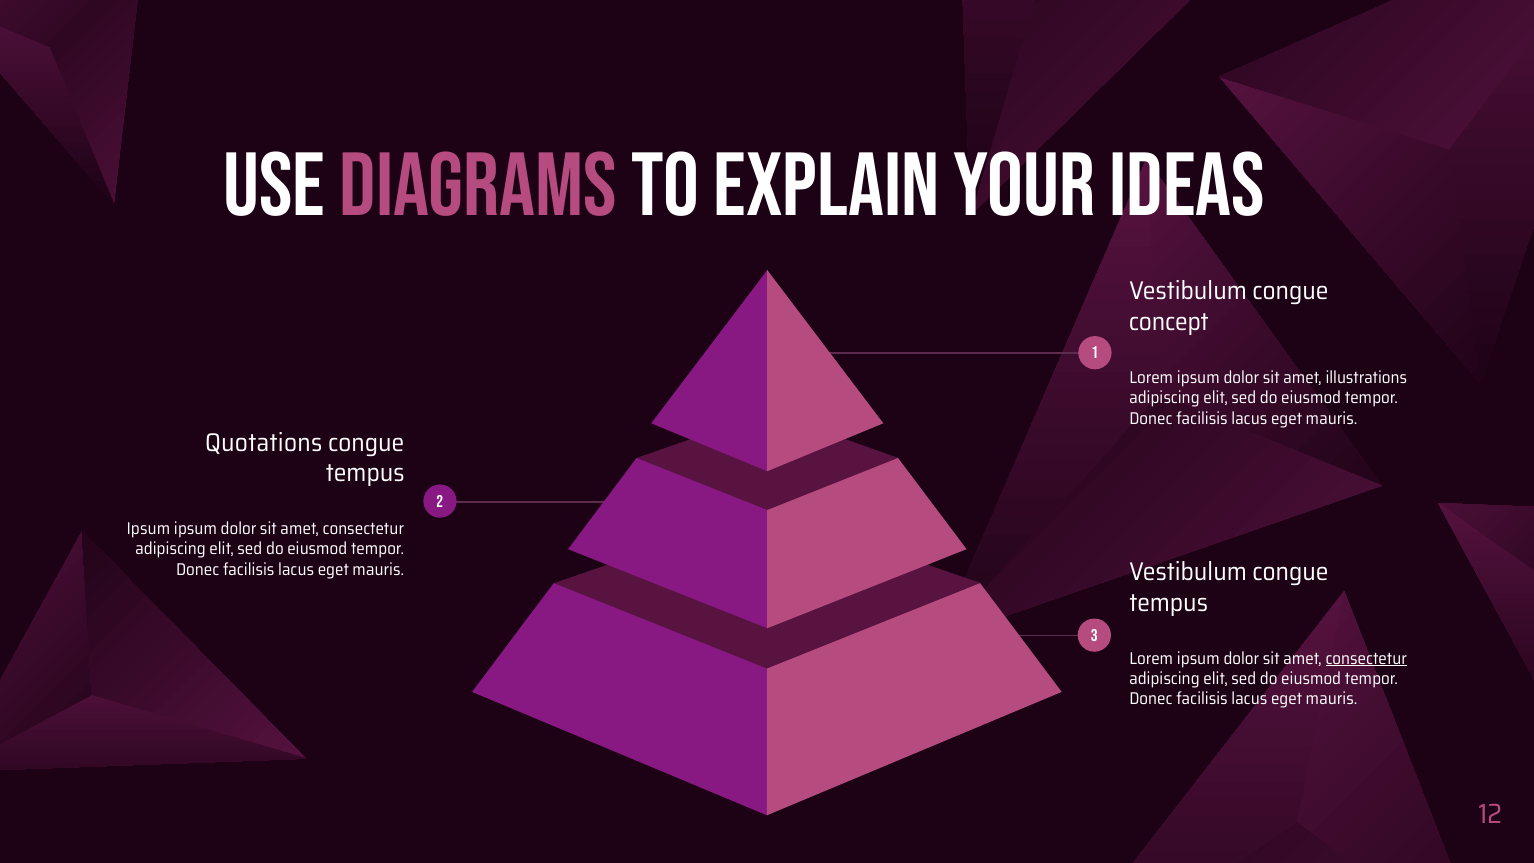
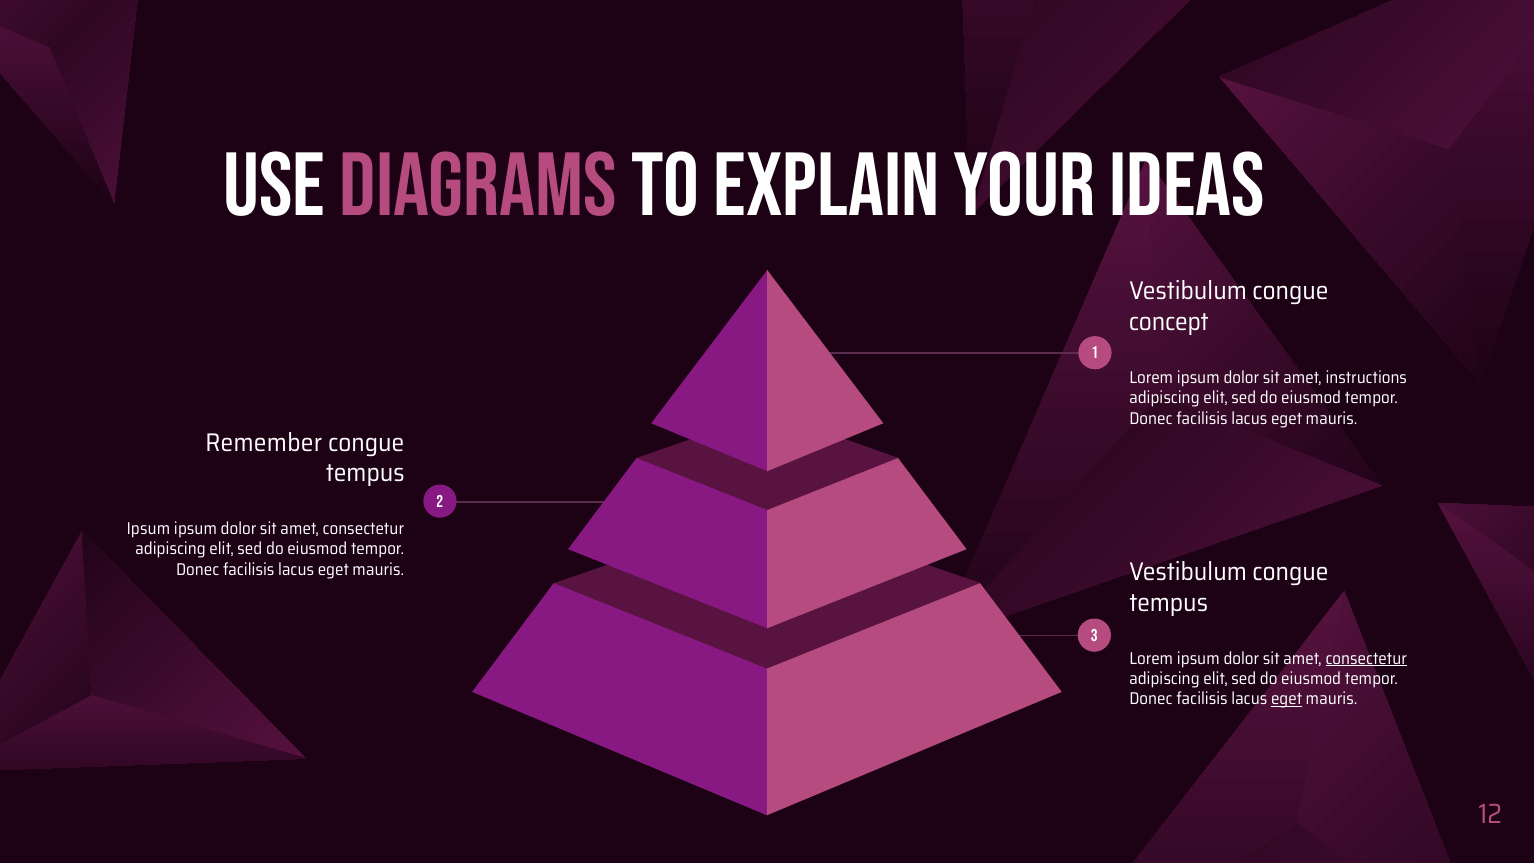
illustrations: illustrations -> instructions (1366, 378)
Quotations: Quotations -> Remember (264, 443)
eget underline: none -> present (1287, 699)
